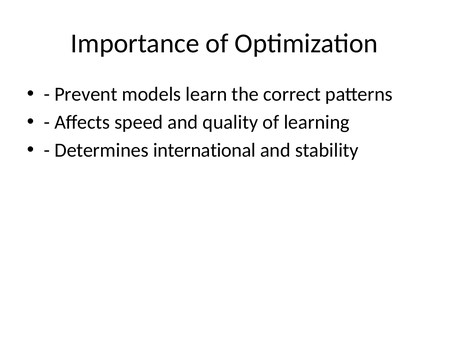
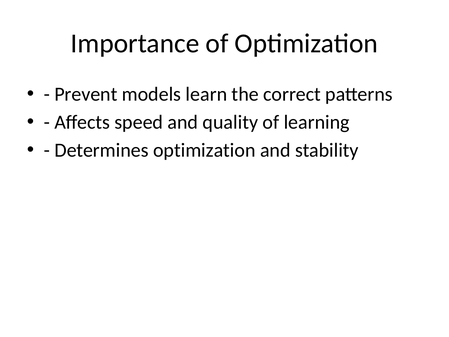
Determines international: international -> optimization (204, 150)
